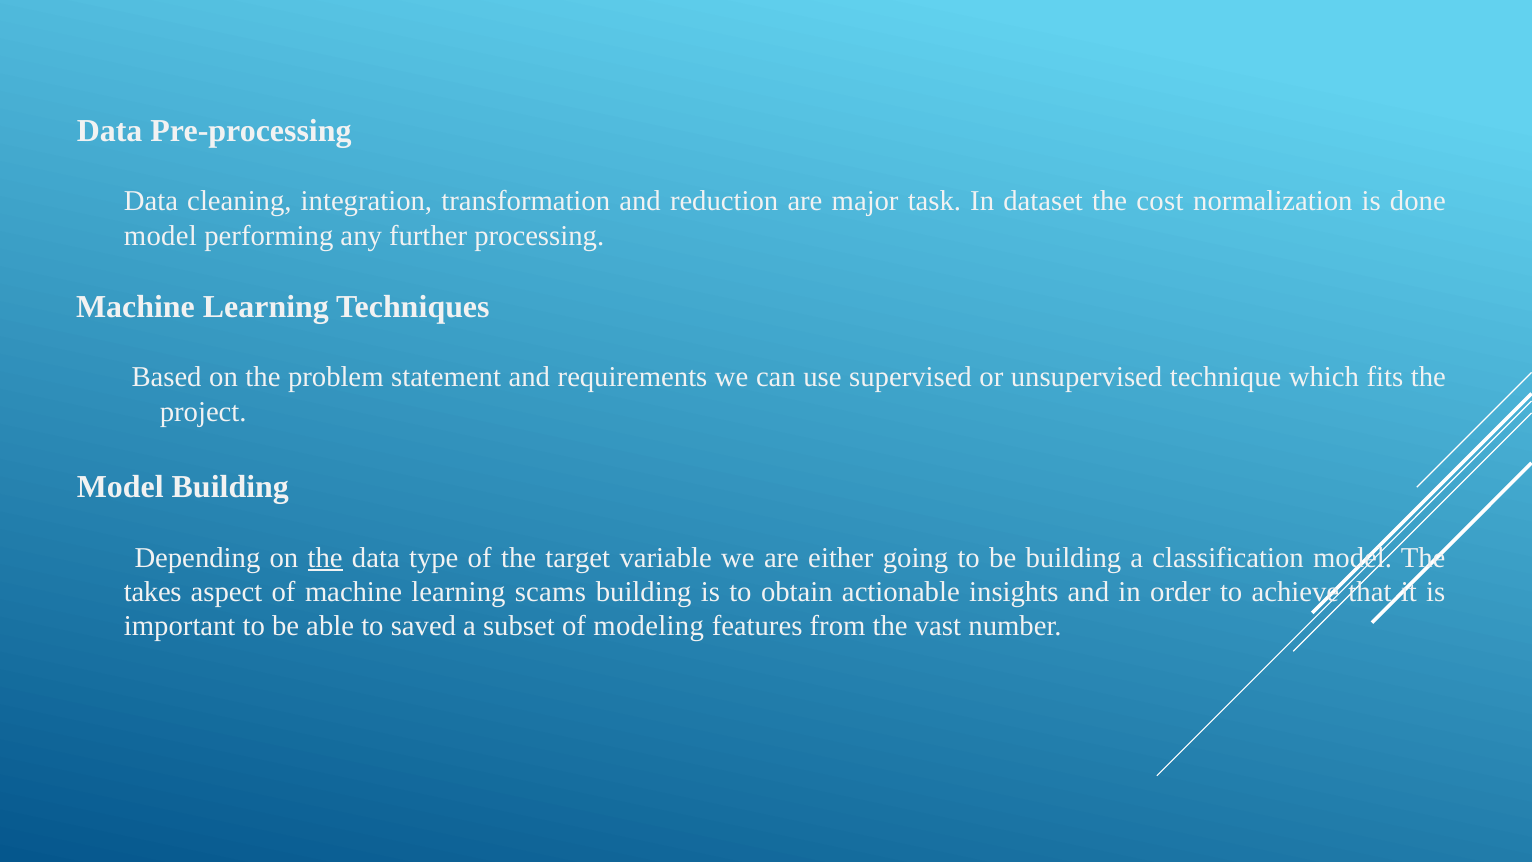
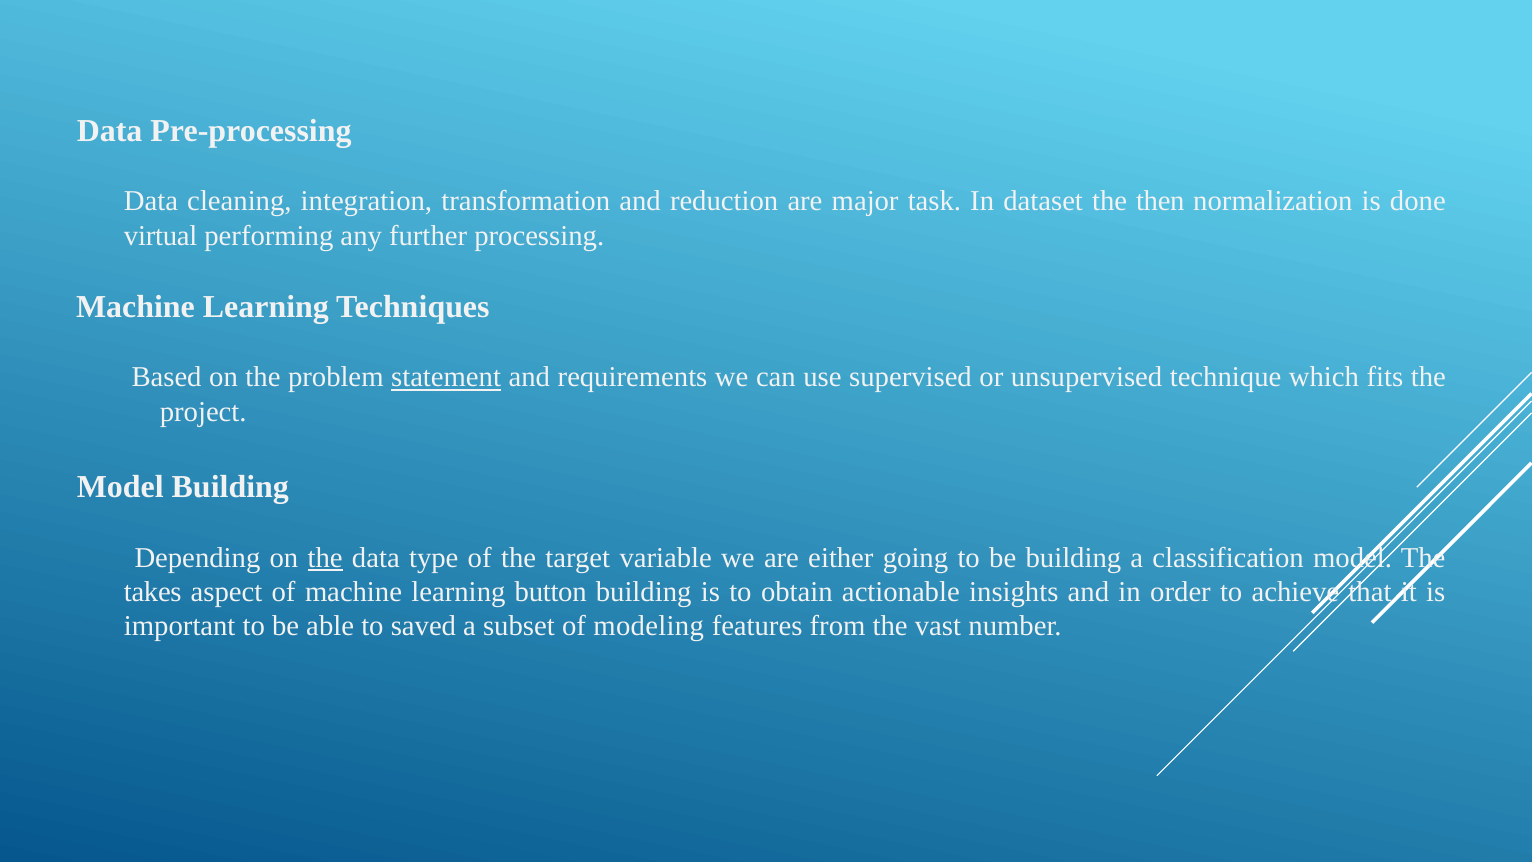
cost: cost -> then (1160, 201)
model: model -> virtual (161, 236)
statement underline: none -> present (446, 377)
scams: scams -> button (551, 592)
